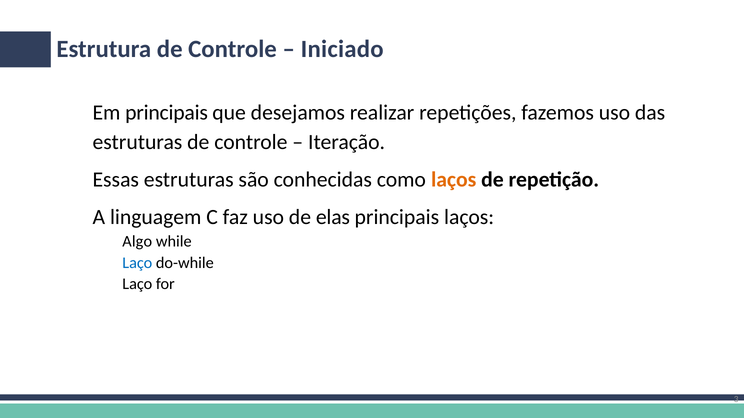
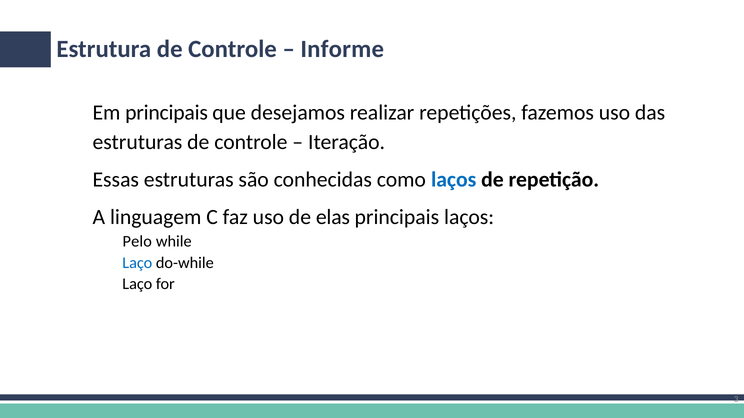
Iniciado: Iniciado -> Informe (342, 49)
laços colour: orange -> blue (454, 180)
Algo: Algo -> Pelo (137, 242)
